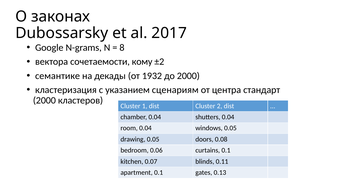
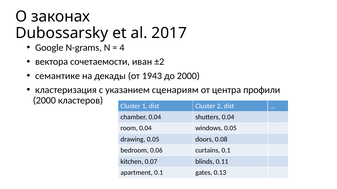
8: 8 -> 4 (122, 48)
кому: кому -> иван (142, 62)
1932: 1932 -> 1943 (152, 76)
стандарт: стандарт -> профили (262, 90)
